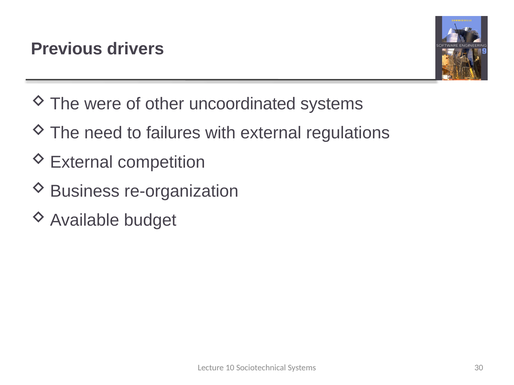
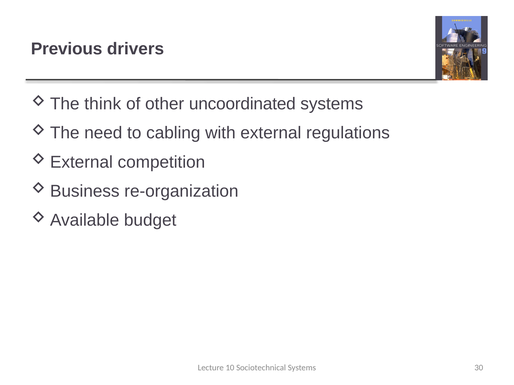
were: were -> think (103, 104)
failures: failures -> cabling (173, 133)
